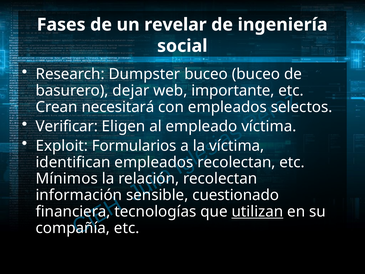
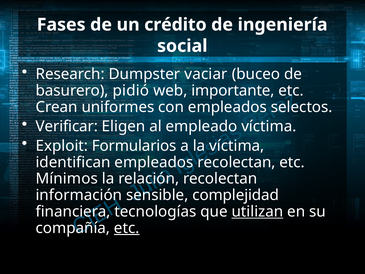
revelar: revelar -> crédito (175, 25)
Dumpster buceo: buceo -> vaciar (206, 74)
dejar: dejar -> pidió (131, 91)
necesitará: necesitará -> uniformes (118, 107)
cuestionado: cuestionado -> complejidad (236, 195)
etc underline: none -> present (127, 228)
